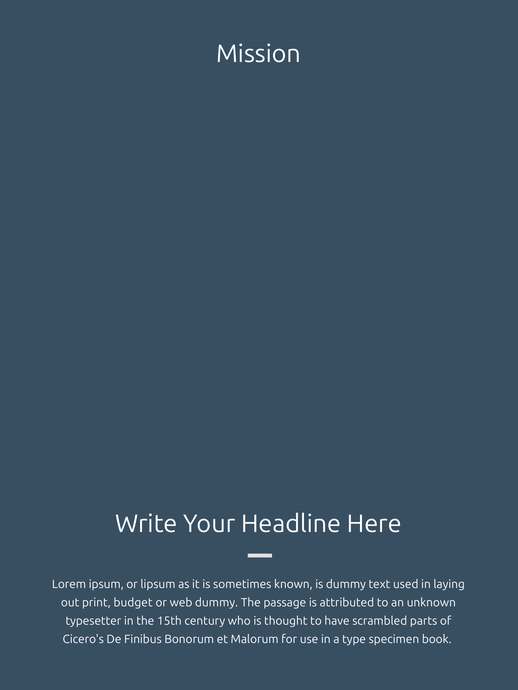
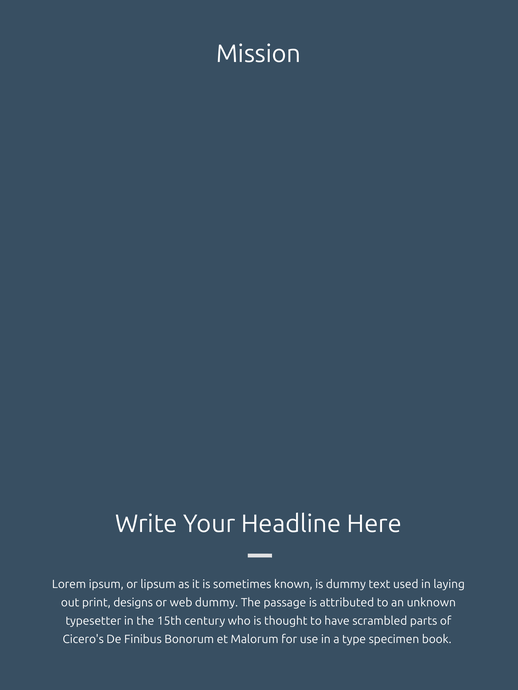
budget: budget -> designs (133, 603)
